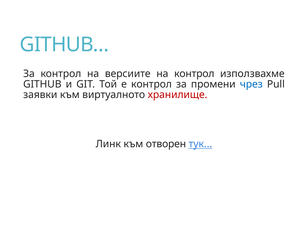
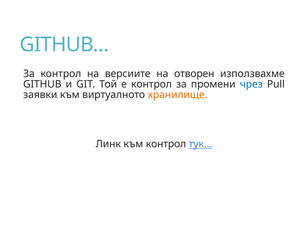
на контрол: контрол -> отворен (194, 73)
хранилище colour: red -> orange (178, 94)
към отворен: отворен -> контрол (166, 143)
